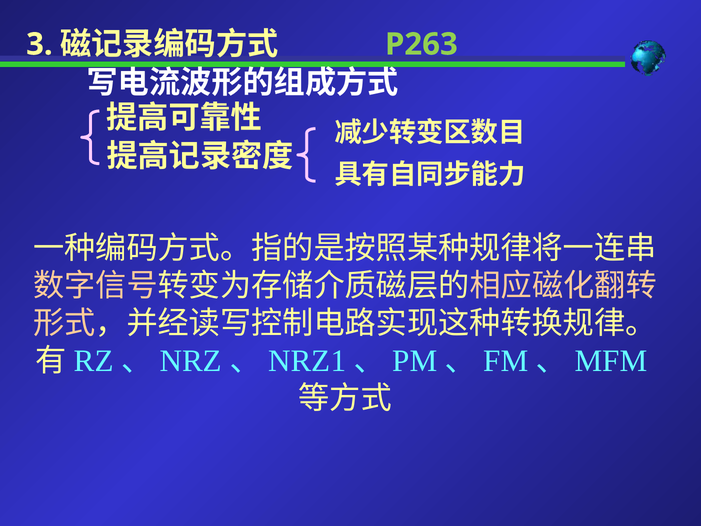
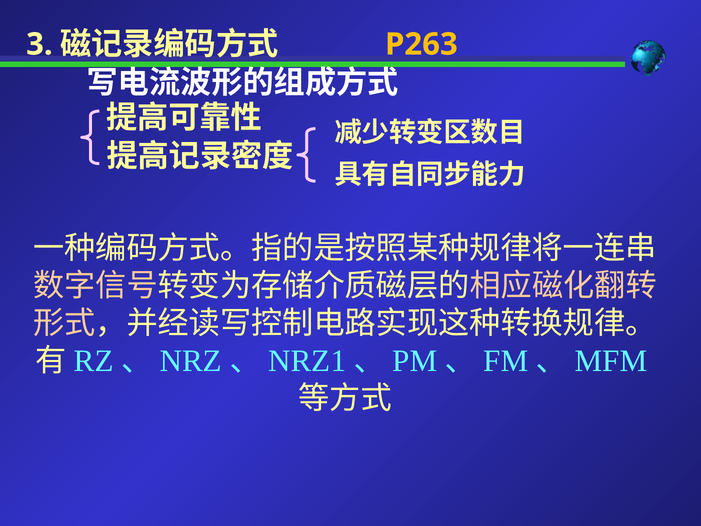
P263 colour: light green -> yellow (421, 44)
